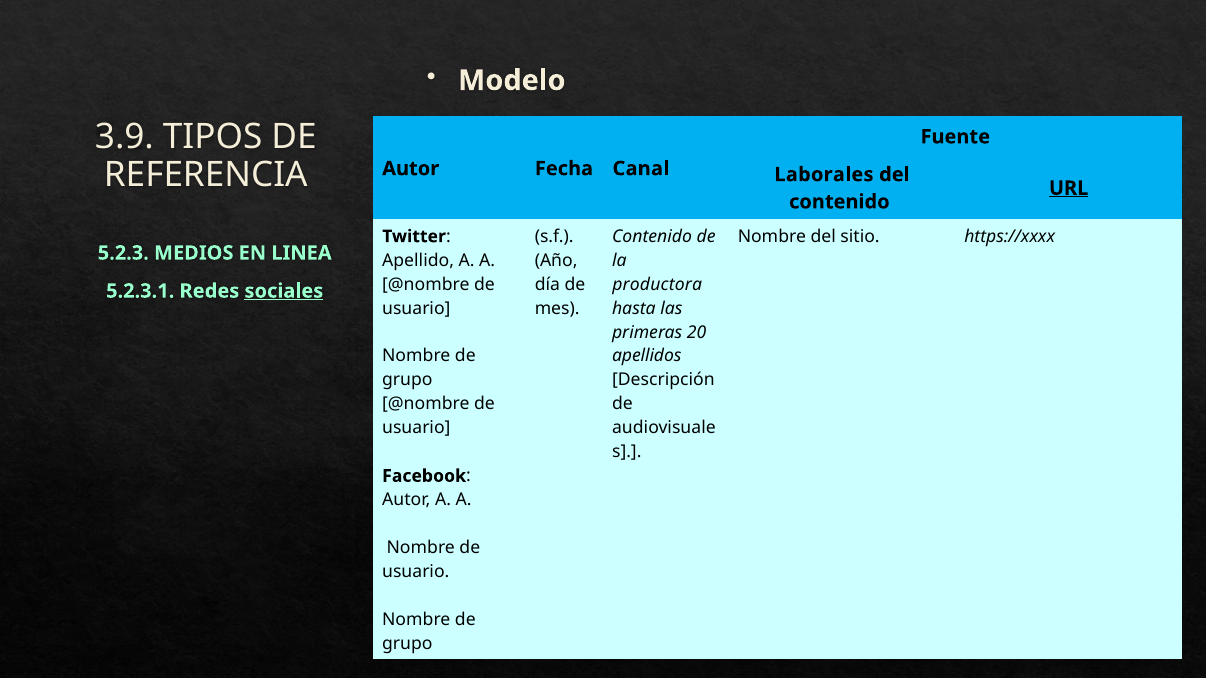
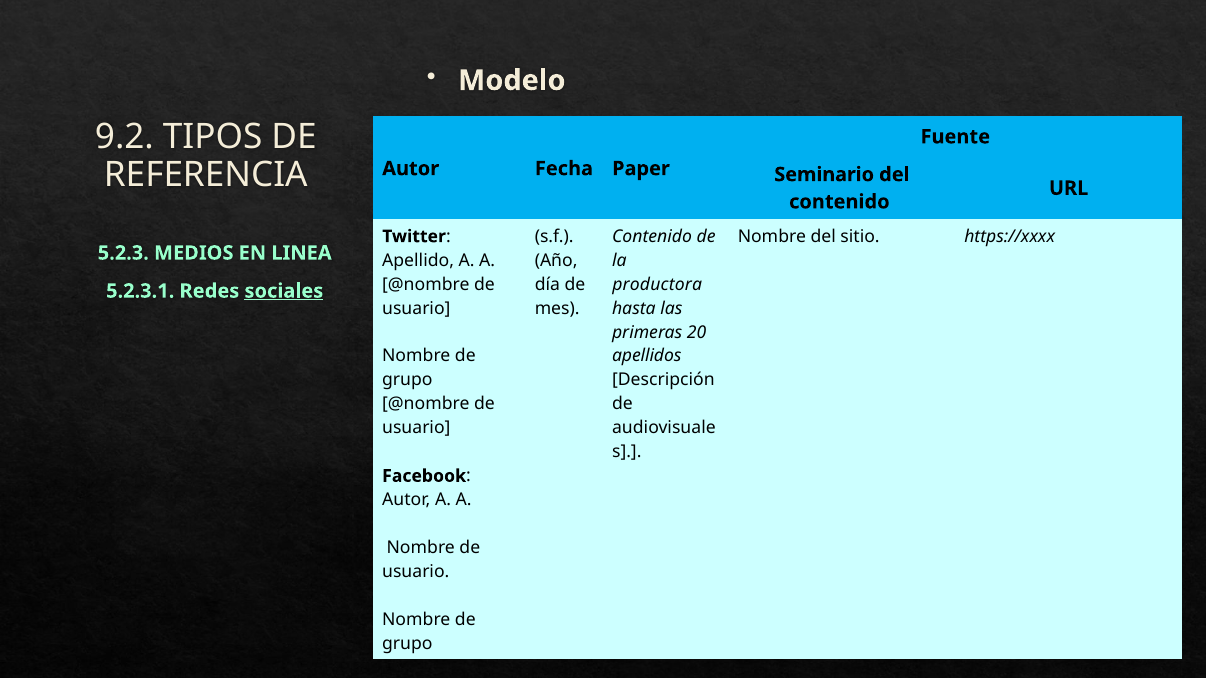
3.9: 3.9 -> 9.2 (124, 137)
Canal: Canal -> Paper (641, 169)
Laborales: Laborales -> Seminario (824, 175)
URL underline: present -> none (1069, 188)
